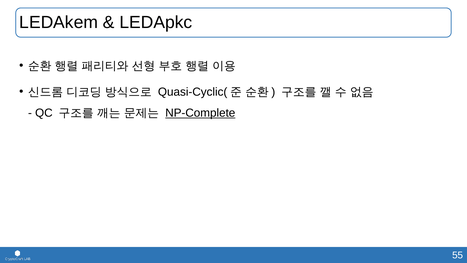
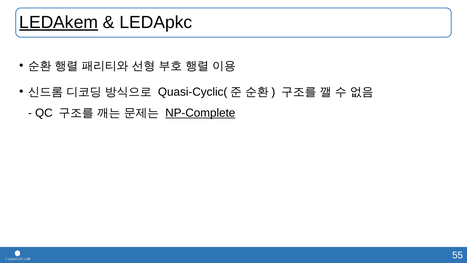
LEDAkem underline: none -> present (59, 22)
